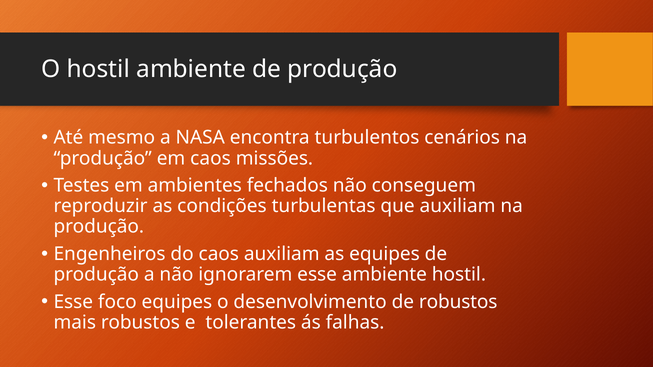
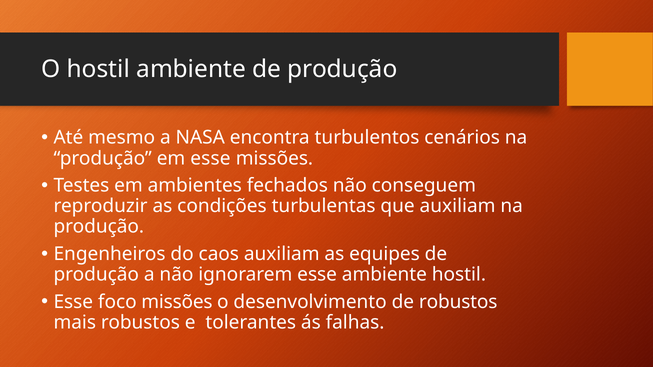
em caos: caos -> esse (210, 158)
foco equipes: equipes -> missões (177, 302)
